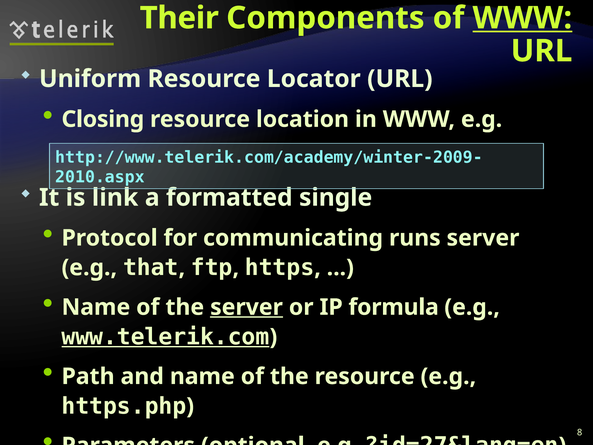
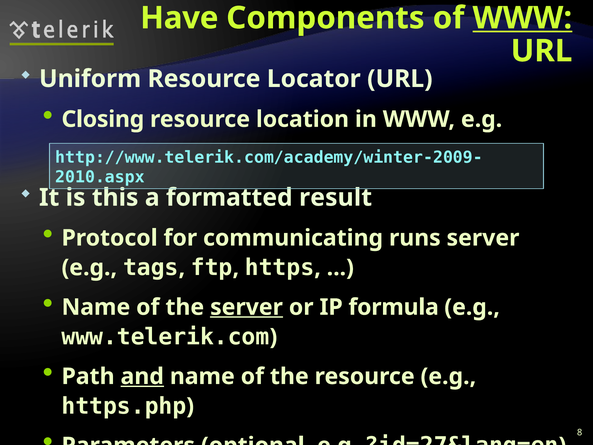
Their: Their -> Have (179, 18)
link: link -> this (115, 197)
single: single -> result (336, 197)
that: that -> tags (151, 267)
www.telerik.com underline: present -> none (165, 337)
and underline: none -> present (142, 376)
